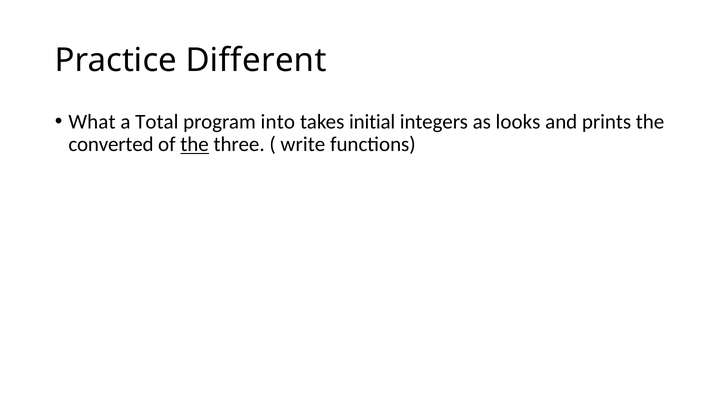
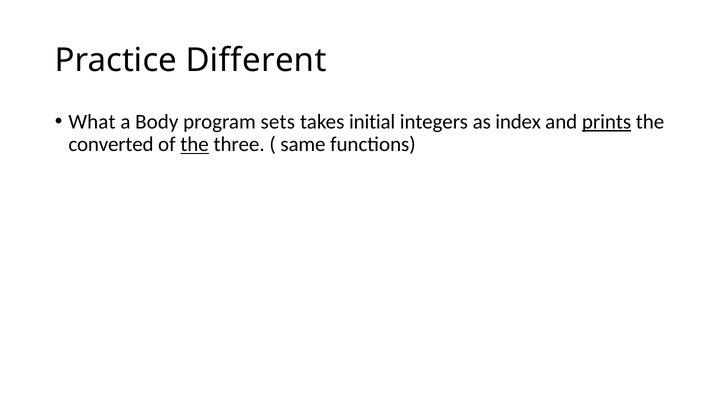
Total: Total -> Body (157, 122)
into: into -> sets (278, 122)
looks: looks -> index (518, 122)
prints underline: none -> present (607, 122)
write: write -> same (303, 144)
